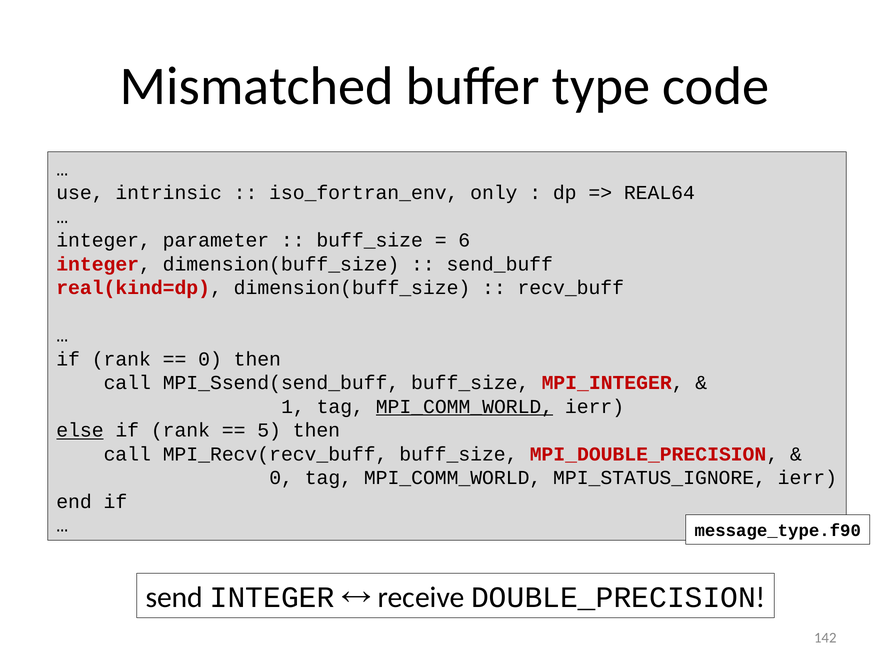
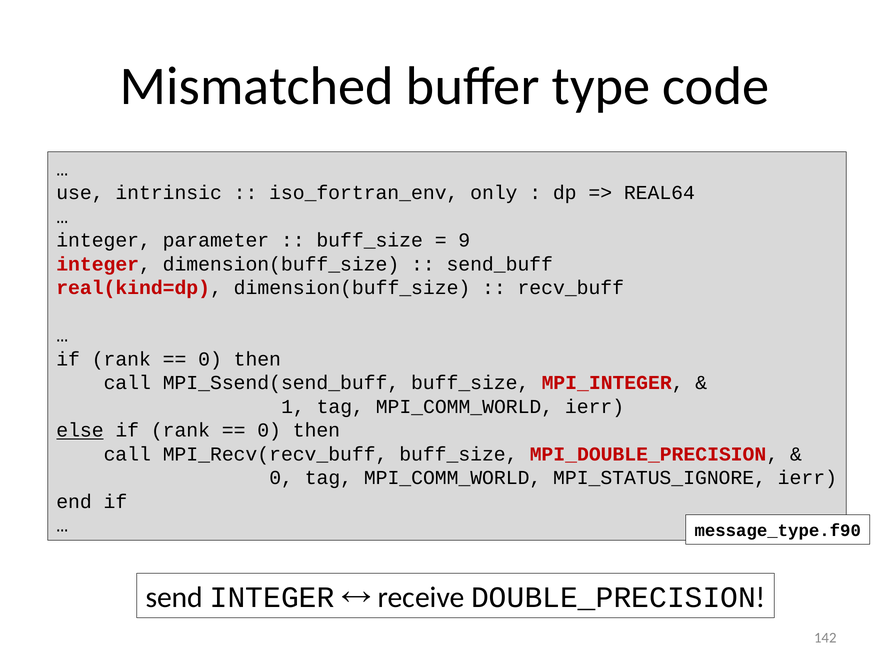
6: 6 -> 9 (464, 240)
MPI_COMM_WORLD underline: present -> none (464, 406)
5: 5 -> 0 (269, 430)
